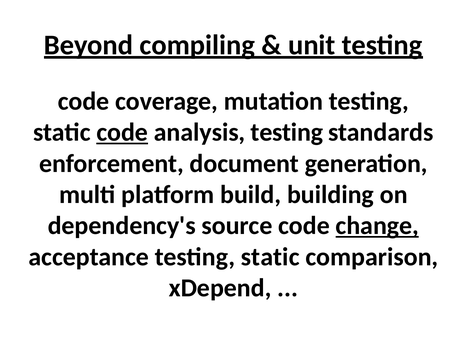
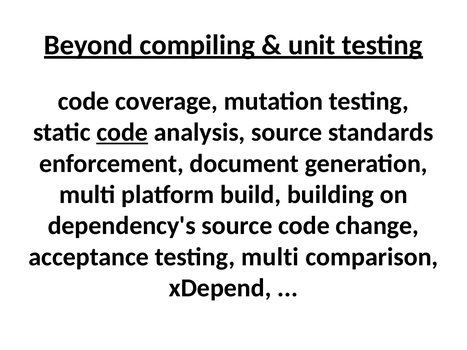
analysis testing: testing -> source (287, 133)
change underline: present -> none (377, 226)
acceptance testing static: static -> multi (270, 257)
